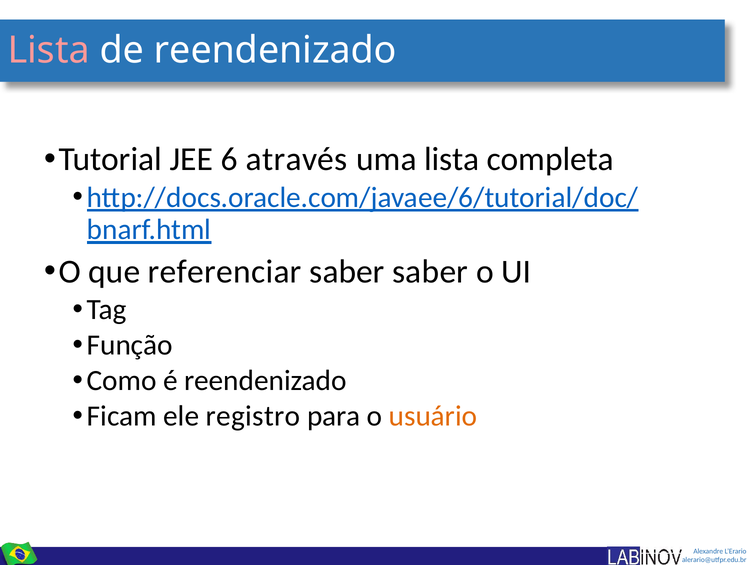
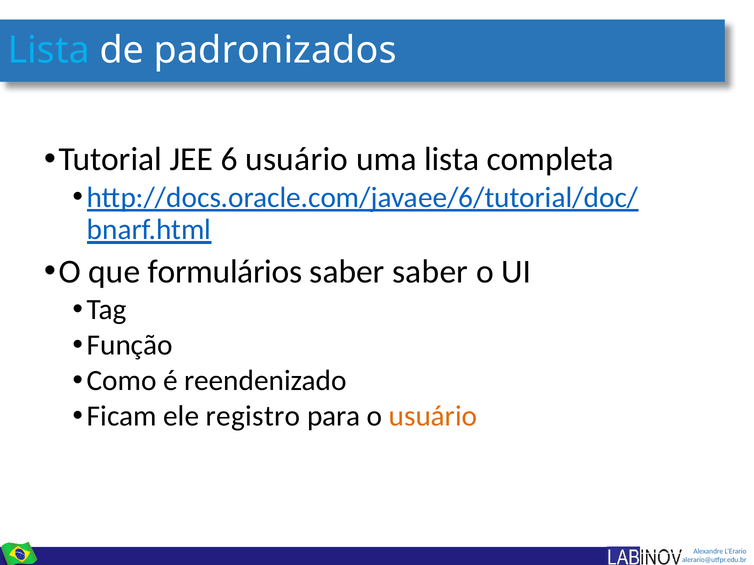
Lista colour: pink -> light blue (49, 51)
de reendenizado: reendenizado -> padronizados (275, 51)
6 através: através -> usuário (297, 159)
referenciar: referenciar -> formulários (225, 272)
